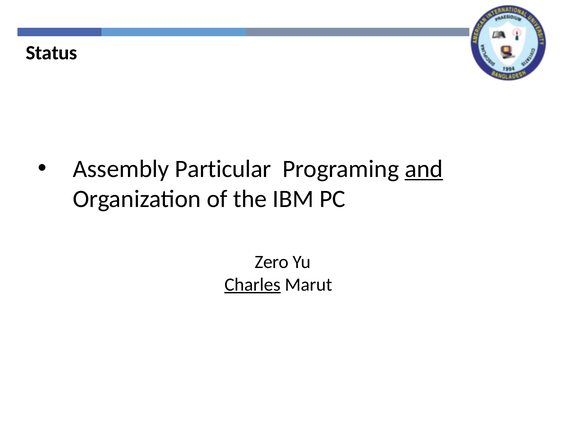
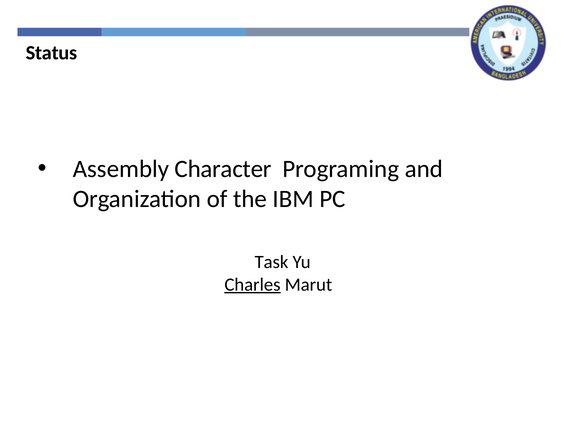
Particular: Particular -> Character (223, 169)
and underline: present -> none (424, 169)
Zero: Zero -> Task (271, 262)
